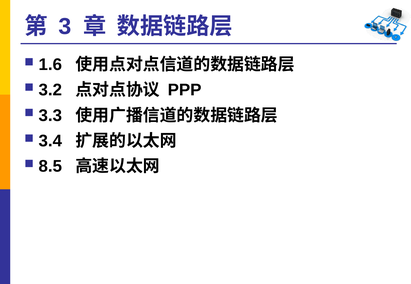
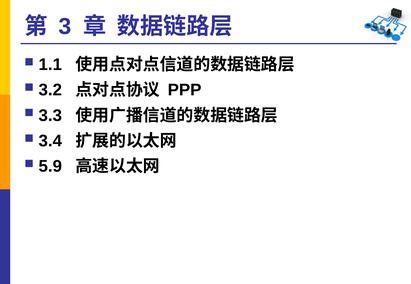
1.6: 1.6 -> 1.1 (50, 65)
8.5: 8.5 -> 5.9 (50, 167)
